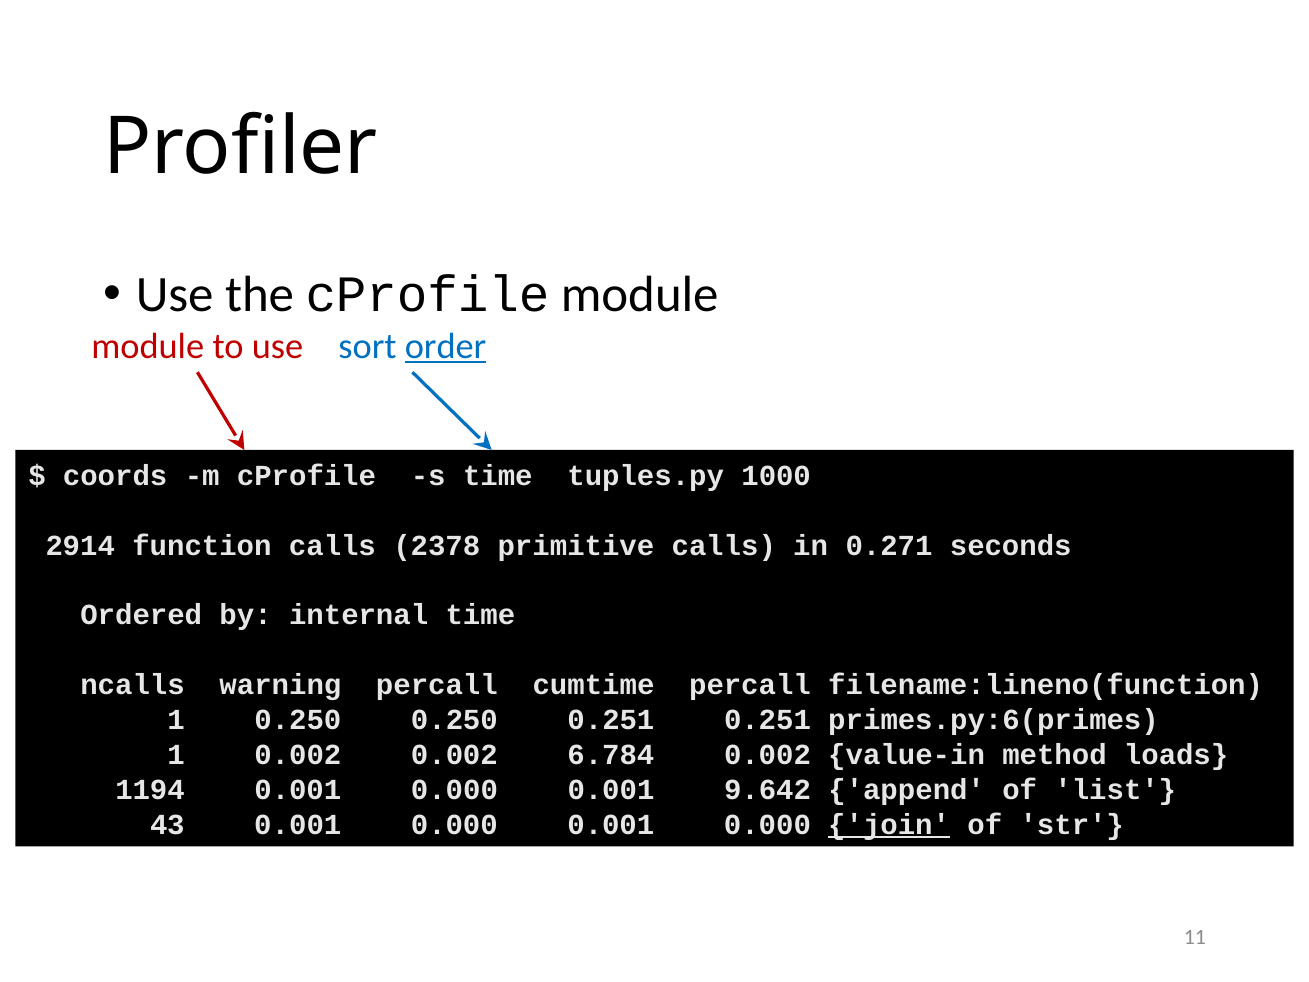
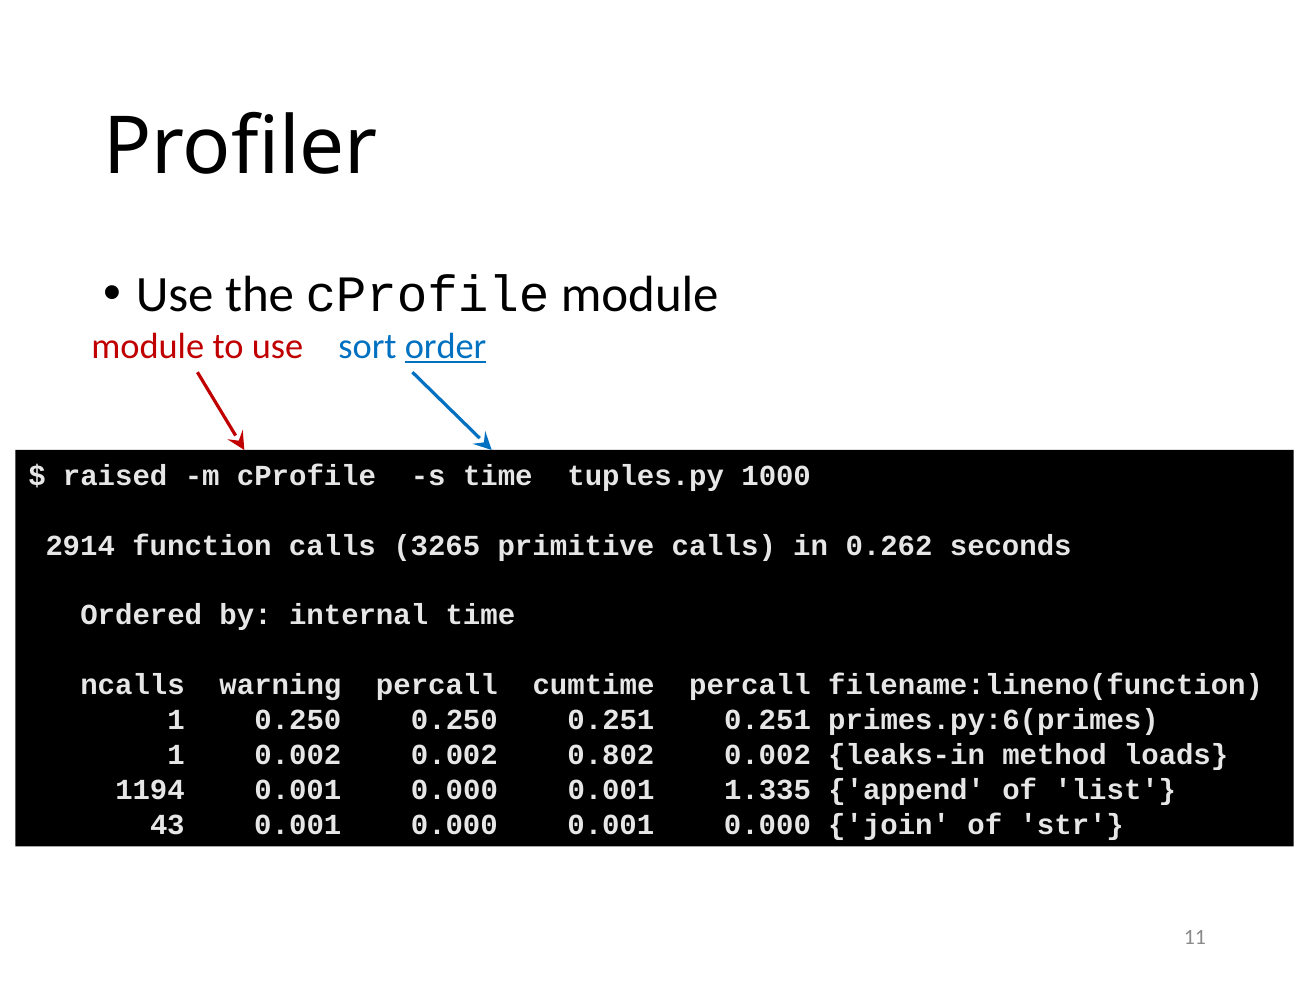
coords: coords -> raised (115, 476)
2378: 2378 -> 3265 (437, 545)
0.271: 0.271 -> 0.262 (889, 545)
6.784: 6.784 -> 0.802 (611, 755)
value-in: value-in -> leaks-in (907, 755)
9.642: 9.642 -> 1.335 (768, 790)
join underline: present -> none (889, 824)
